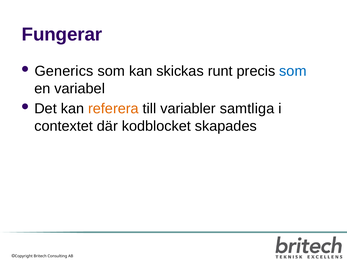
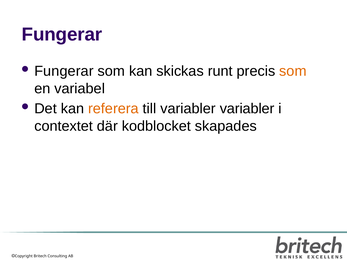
Generics: Generics -> Fungerar (64, 71)
som colour: blue -> orange (293, 71)
variabler samtliga: samtliga -> variabler (247, 109)
